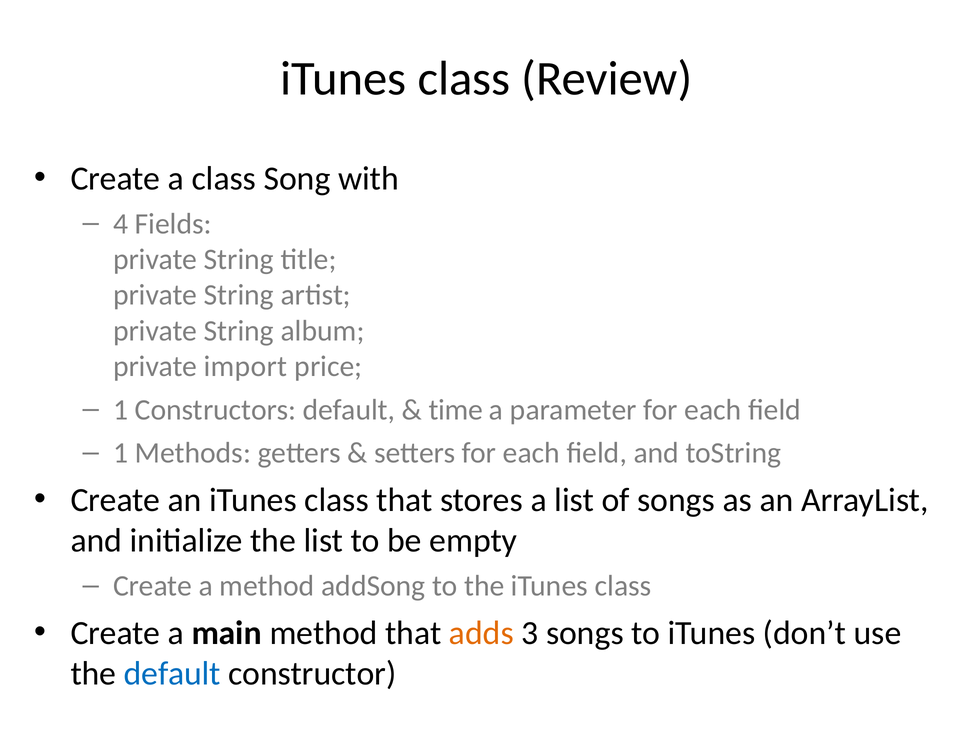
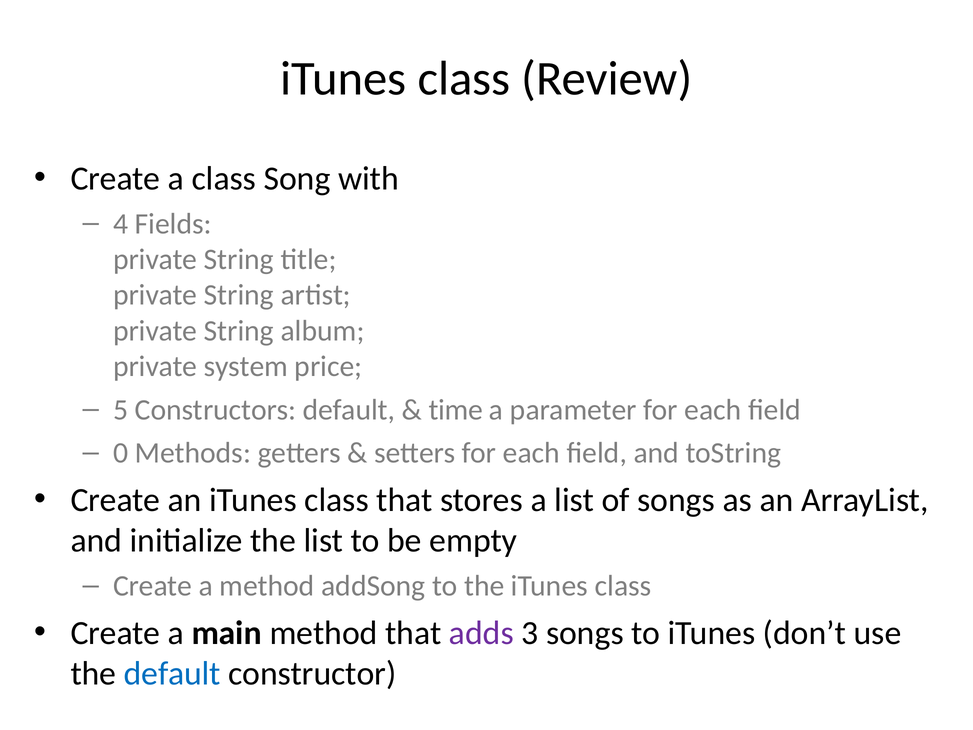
import: import -> system (246, 366)
1: 1 -> 5 (121, 410)
1: 1 -> 0 (121, 453)
adds colour: orange -> purple (481, 633)
